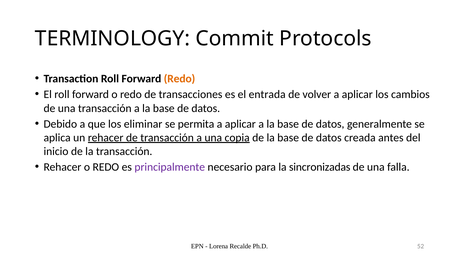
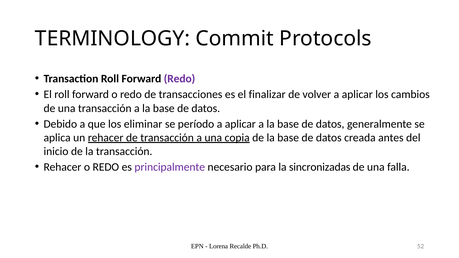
Redo colour: orange -> purple (180, 79)
entrada: entrada -> finalizar (267, 95)
permita: permita -> período (196, 124)
